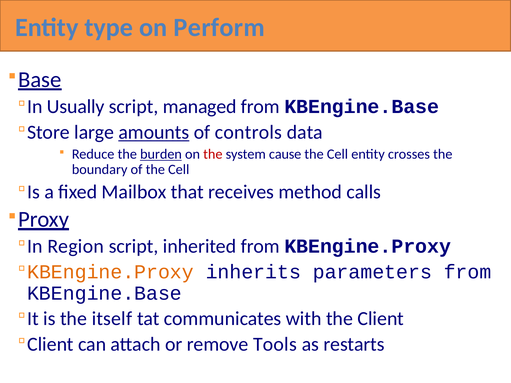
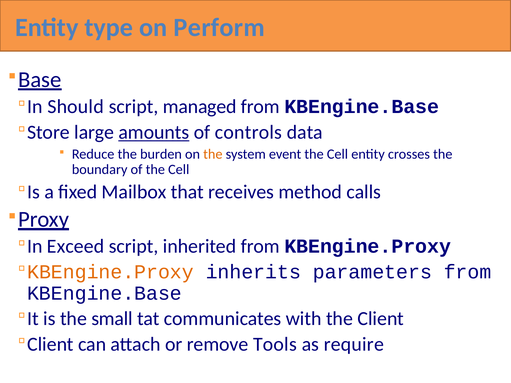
Usually: Usually -> Should (76, 107)
burden underline: present -> none (161, 154)
the colour: red -> orange (213, 154)
cause: cause -> event (285, 154)
Region: Region -> Exceed (76, 247)
itself: itself -> small (112, 319)
restarts: restarts -> require (354, 344)
